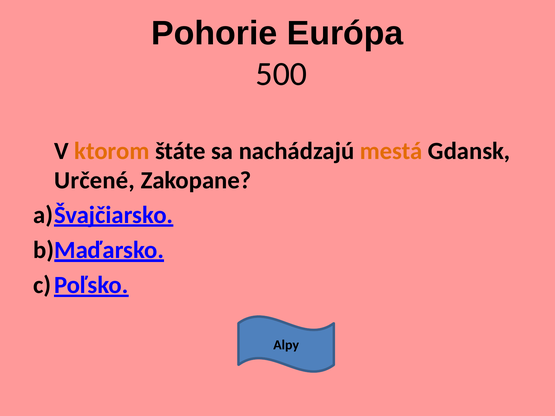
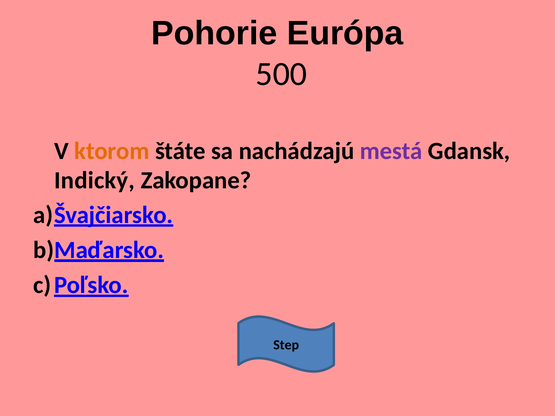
mestá colour: orange -> purple (391, 151)
Určené: Určené -> Indický (94, 181)
Alpy: Alpy -> Step (286, 345)
